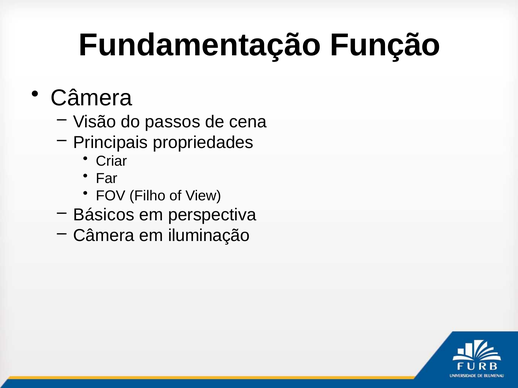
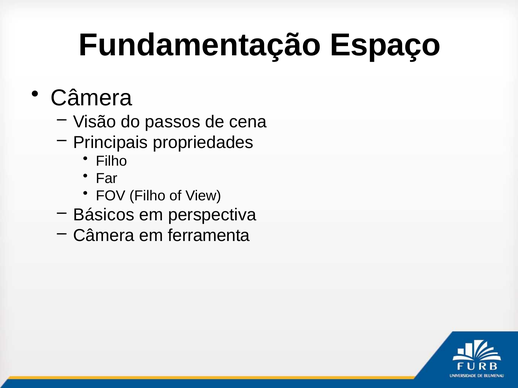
Função: Função -> Espaço (385, 45)
Criar: Criar -> Filho (111, 161)
iluminação: iluminação -> ferramenta (209, 236)
